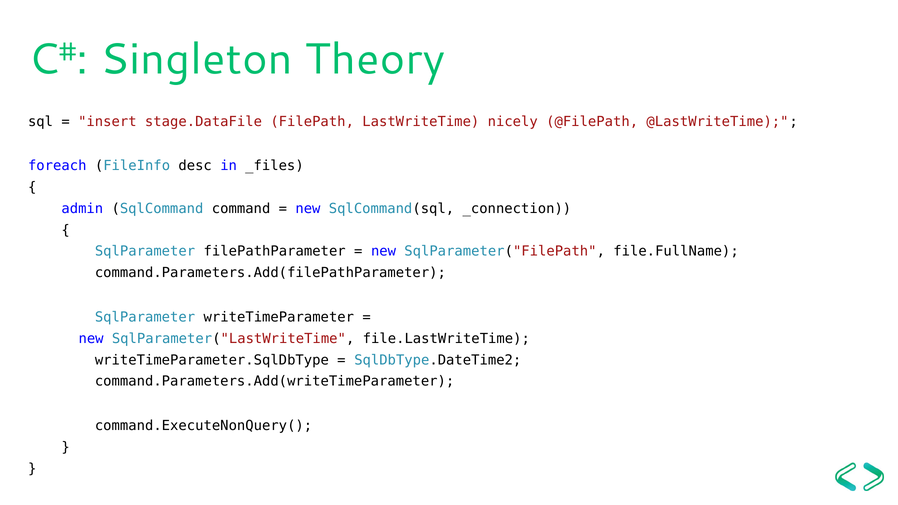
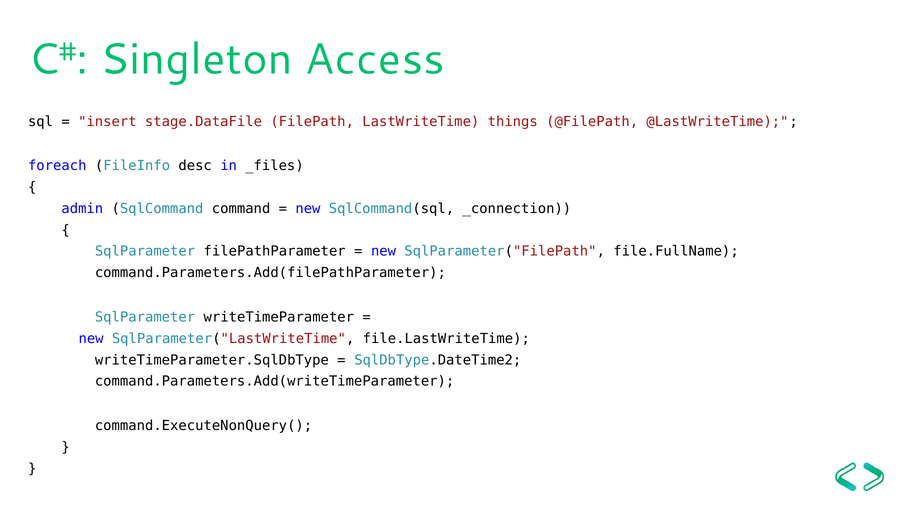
Theory: Theory -> Access (375, 59)
nicely: nicely -> things (513, 122)
